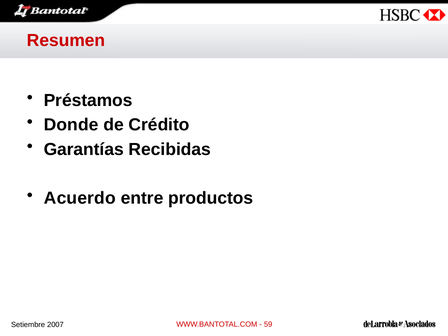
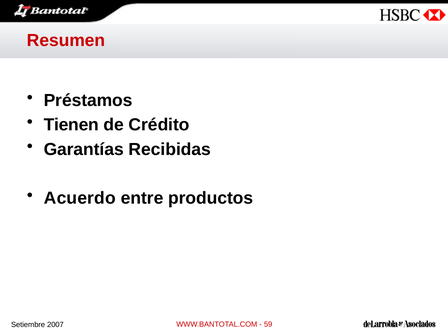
Donde: Donde -> Tienen (71, 125)
